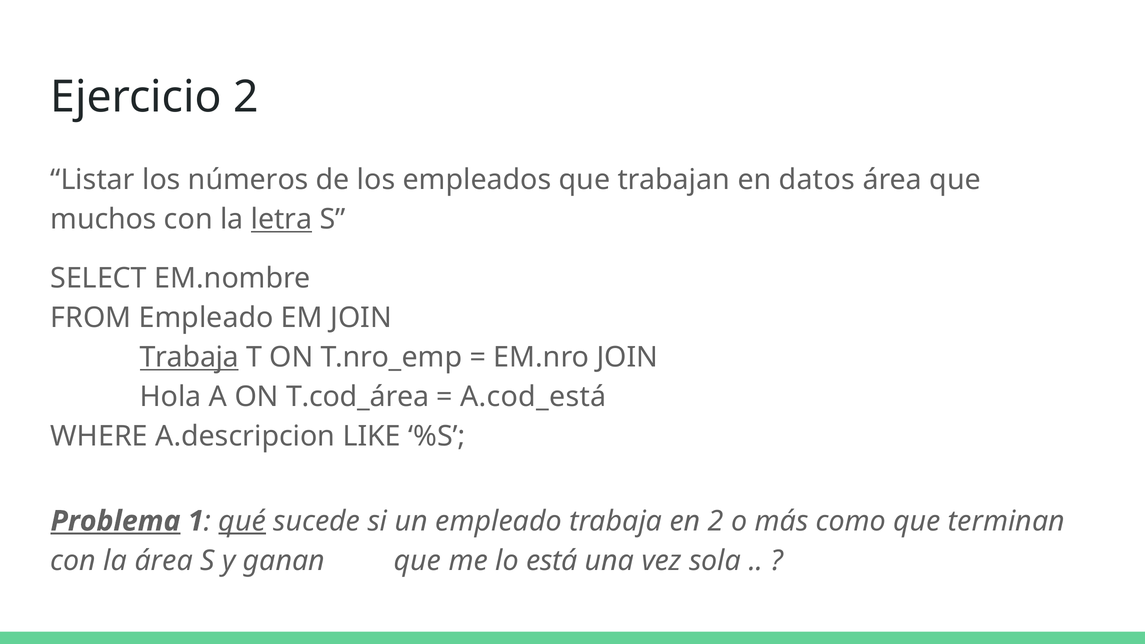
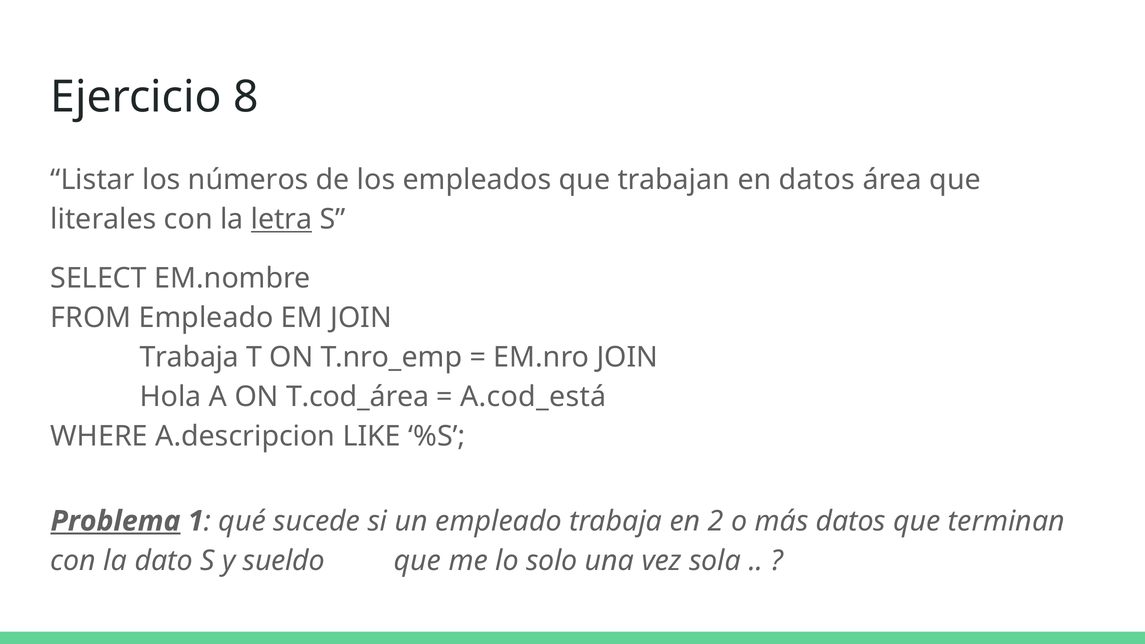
Ejercicio 2: 2 -> 8 (246, 97)
muchos: muchos -> literales (104, 220)
Trabaja underline: present -> none (189, 357)
qué underline: present -> none (242, 521)
más como: como -> datos (851, 521)
la área: área -> dato (164, 561)
ganan: ganan -> sueldo (284, 561)
está: está -> solo (552, 561)
